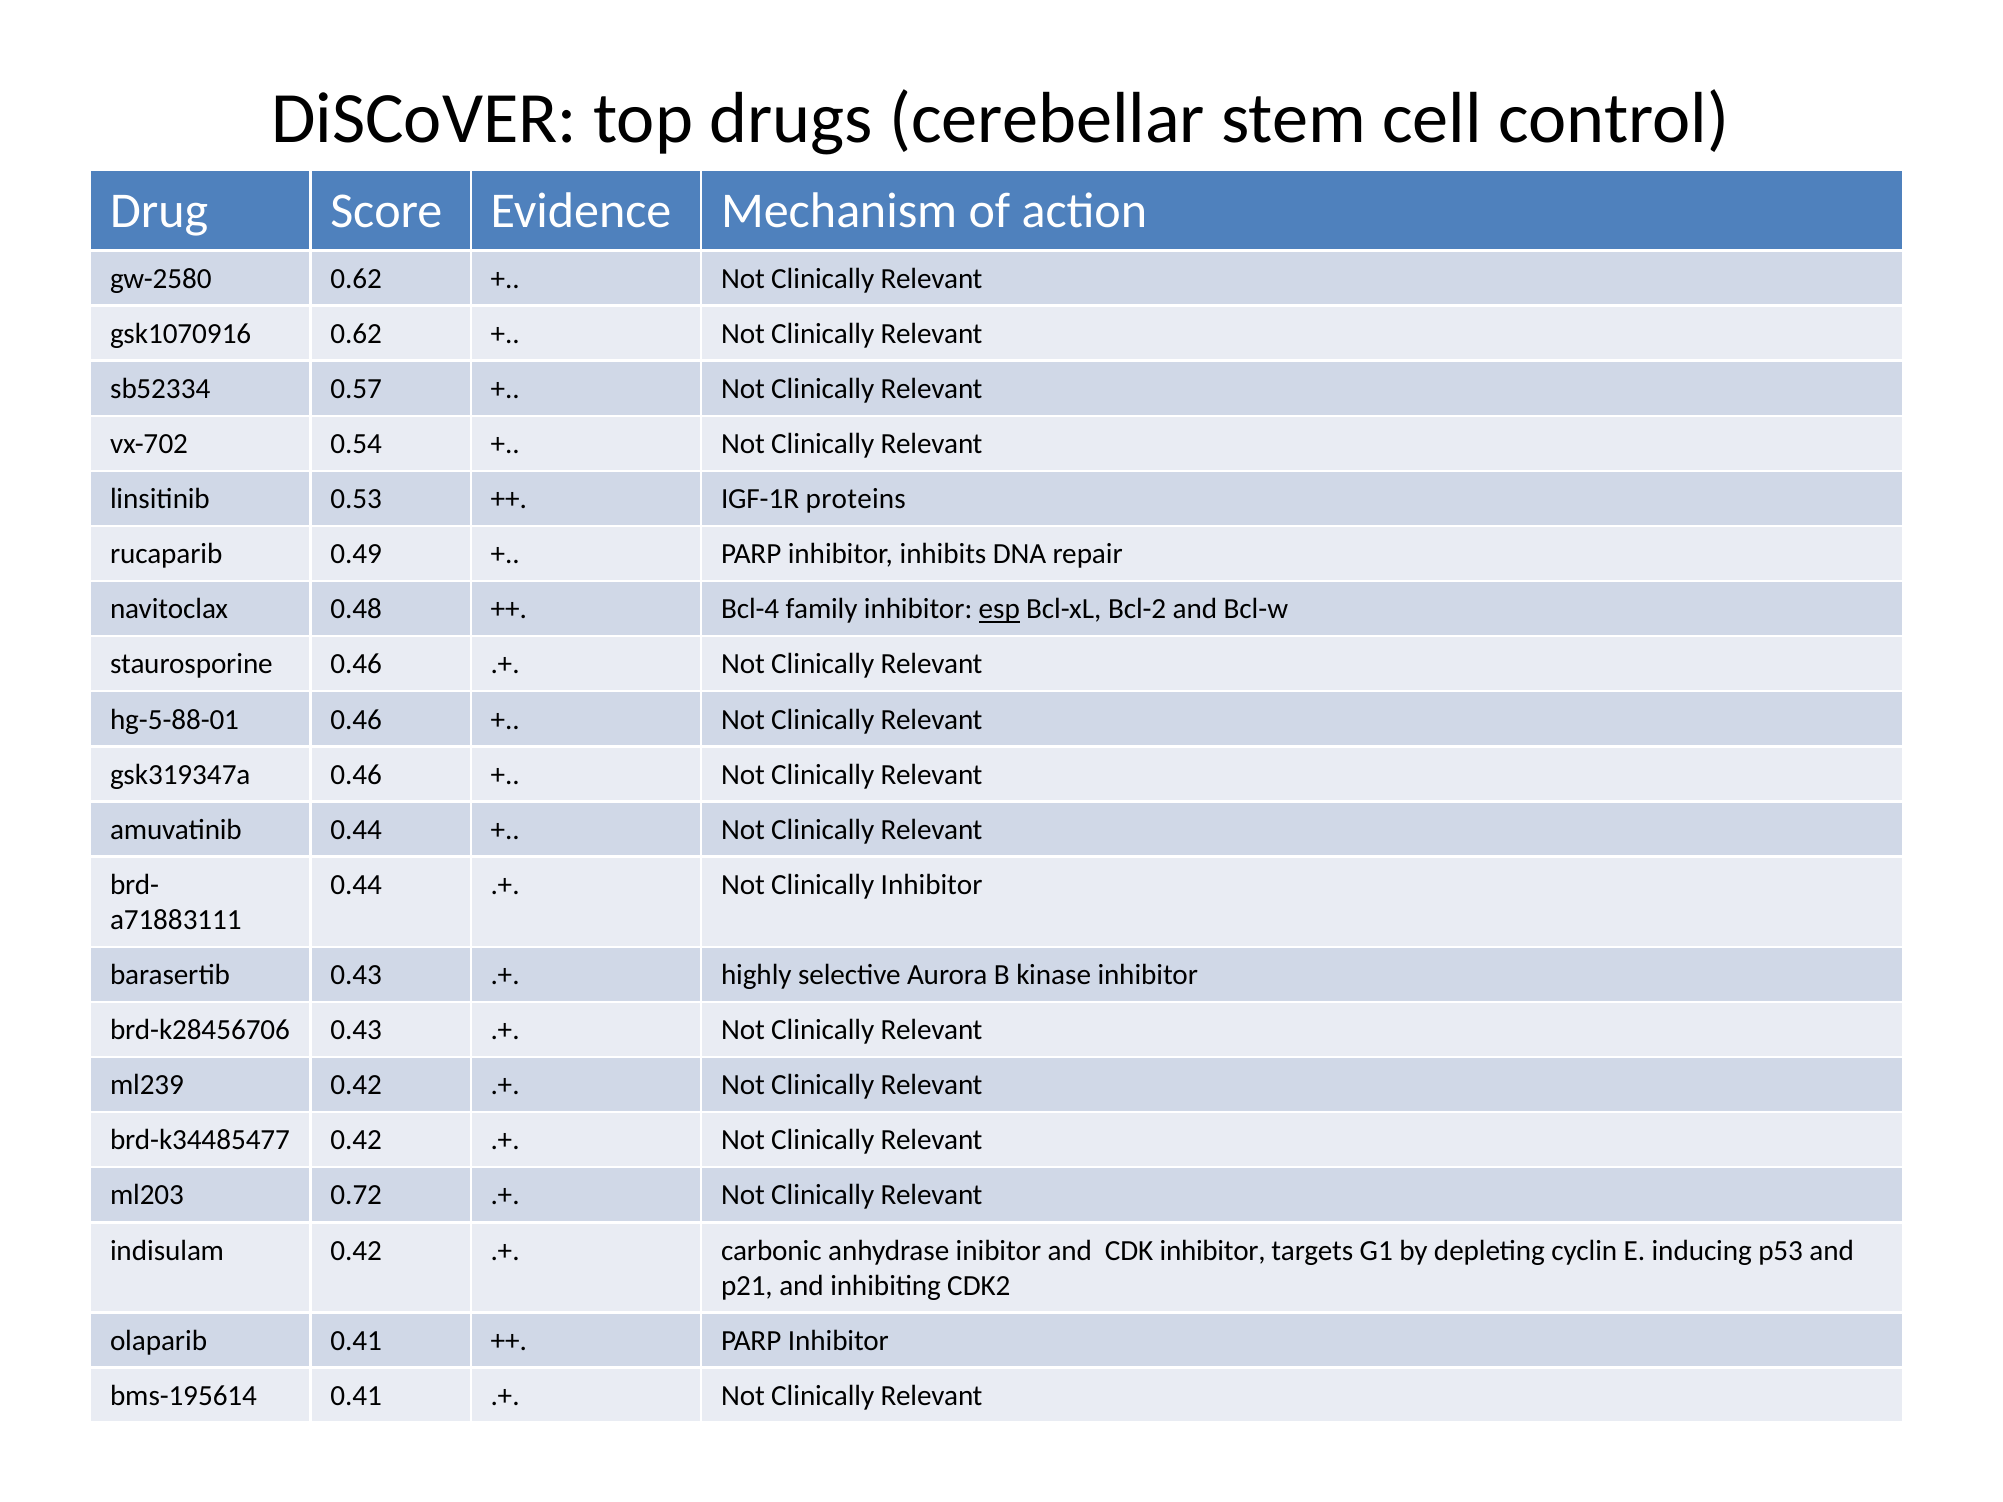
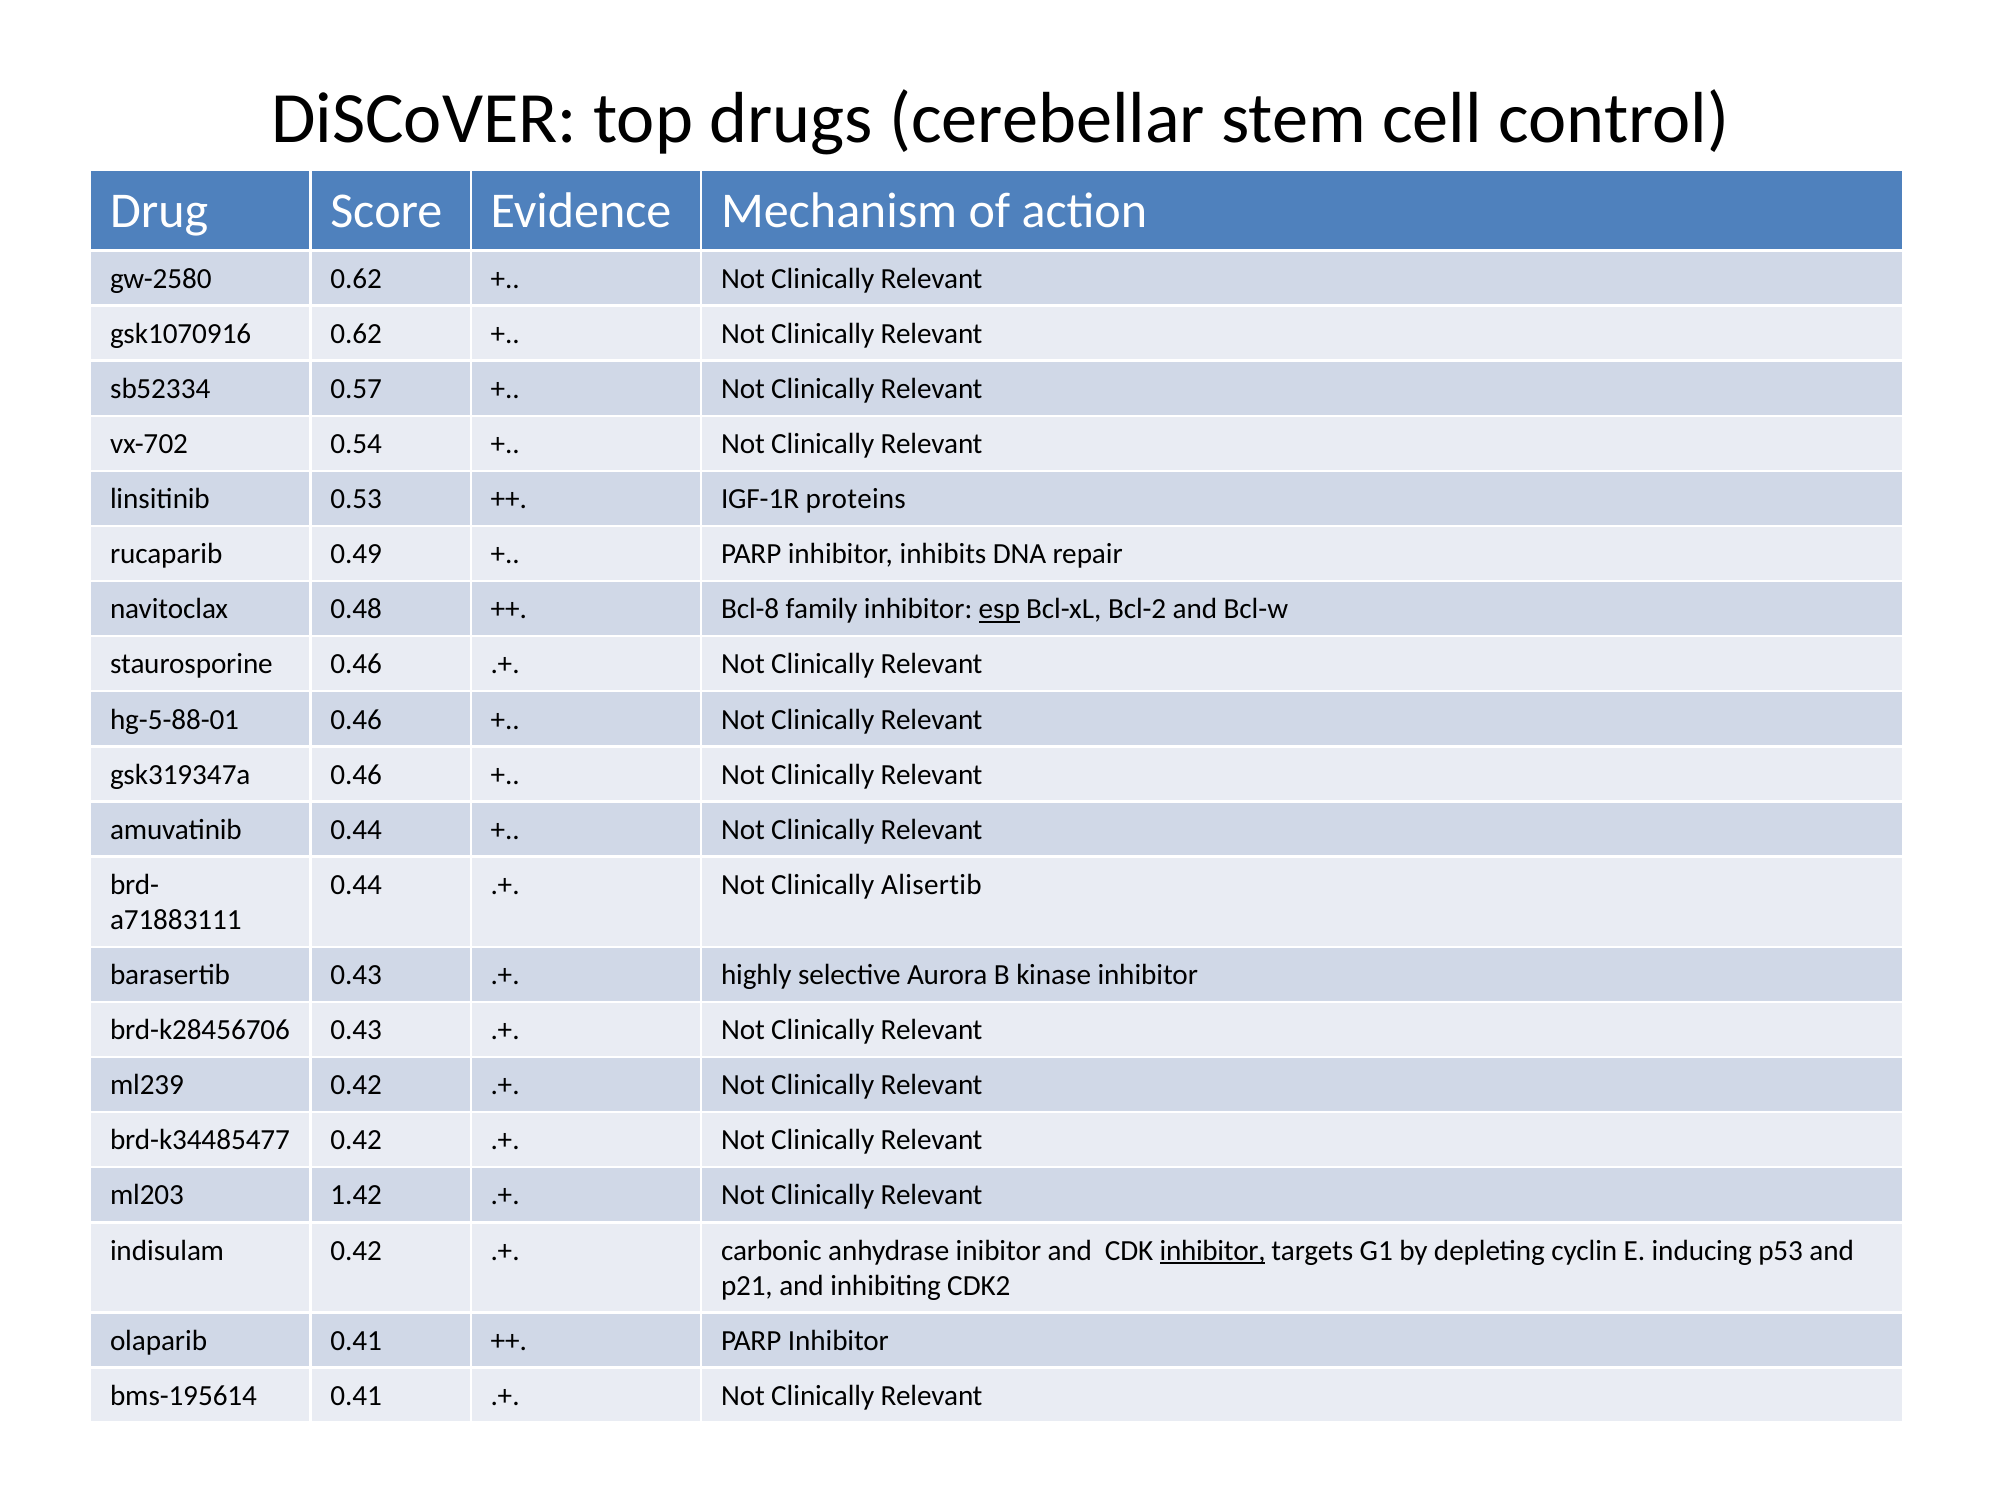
Bcl-4: Bcl-4 -> Bcl-8 (750, 609)
Clinically Inhibitor: Inhibitor -> Alisertib (931, 885)
0.72: 0.72 -> 1.42 (356, 1195)
inhibitor underline: none -> present (1213, 1251)
